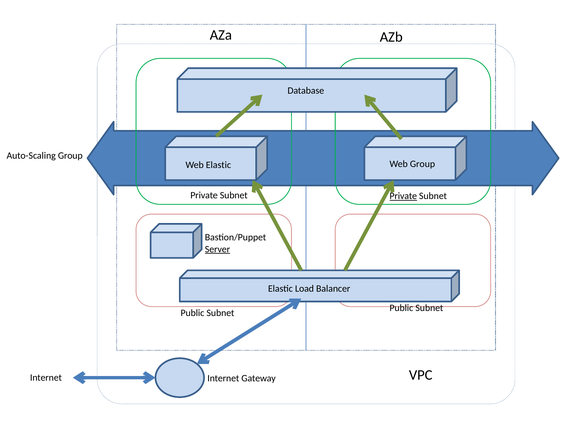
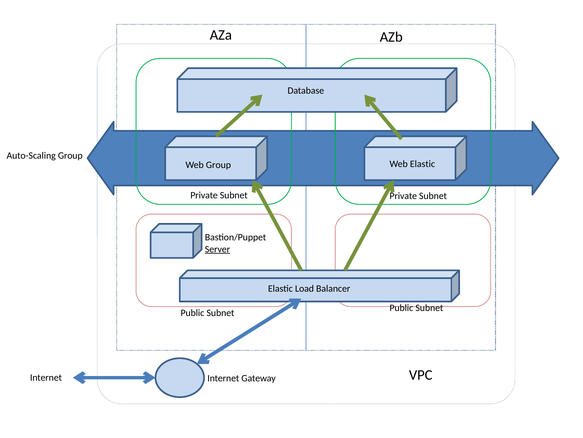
Web Group: Group -> Elastic (423, 164)
Web Elastic: Elastic -> Group (218, 165)
Private underline: present -> none (403, 196)
